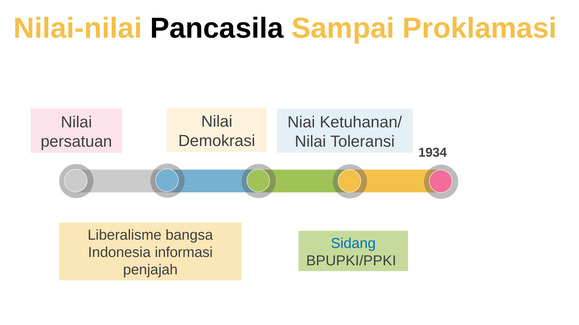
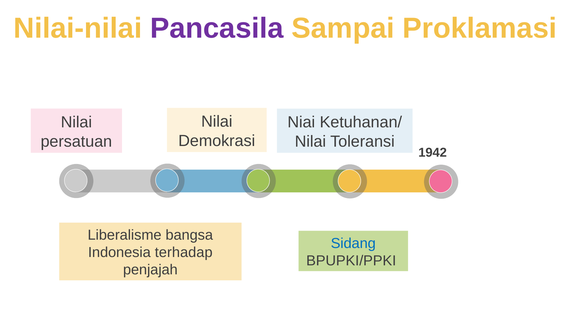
Pancasila colour: black -> purple (217, 28)
1934: 1934 -> 1942 (433, 153)
informasi: informasi -> terhadap (184, 253)
